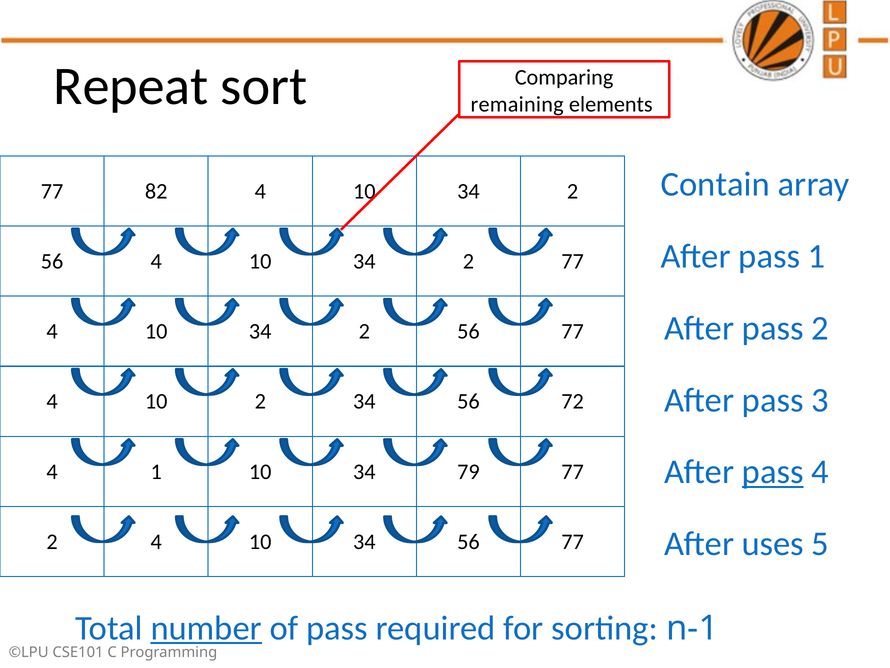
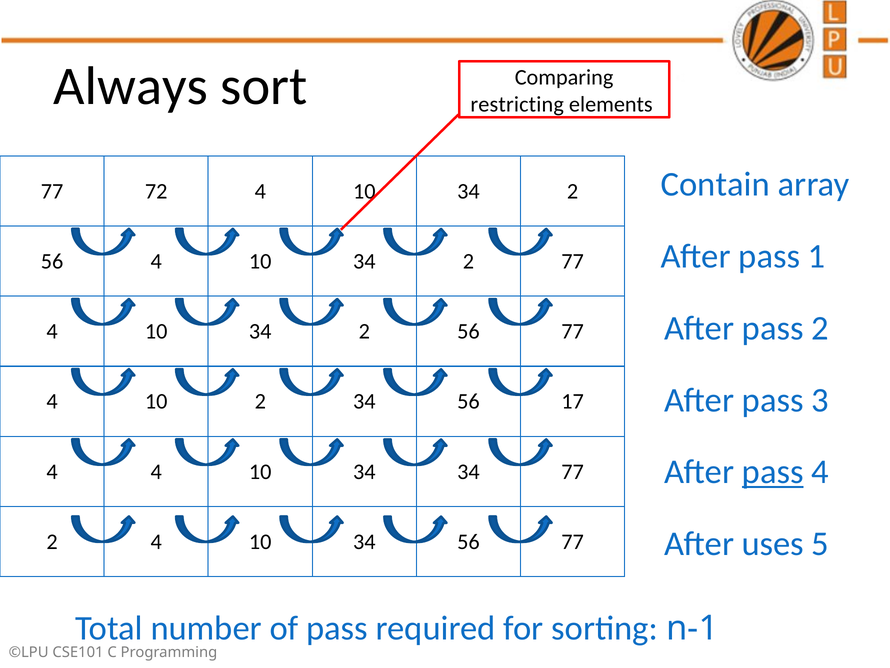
Repeat: Repeat -> Always (131, 86)
remaining: remaining -> restricting (517, 104)
82: 82 -> 72 (156, 191)
72: 72 -> 17 (573, 401)
4 1: 1 -> 4 (156, 471)
34 79: 79 -> 34 (468, 471)
number underline: present -> none (206, 628)
